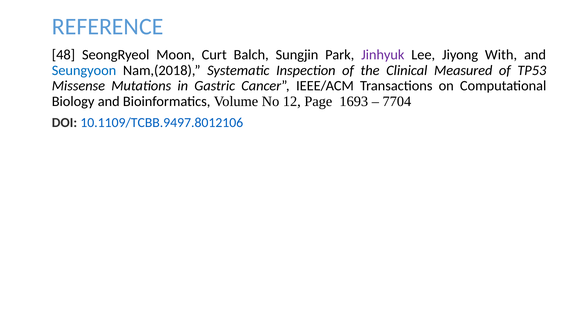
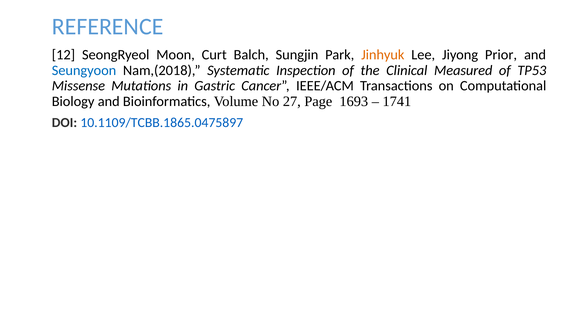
48: 48 -> 12 (63, 55)
Jinhyuk colour: purple -> orange (383, 55)
With: With -> Prior (501, 55)
12: 12 -> 27 (292, 101)
7704: 7704 -> 1741 (397, 101)
10.1109/TCBB.9497.8012106: 10.1109/TCBB.9497.8012106 -> 10.1109/TCBB.1865.0475897 (162, 123)
